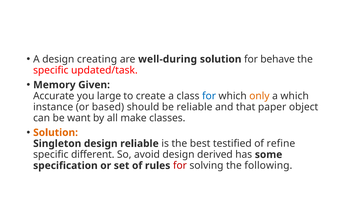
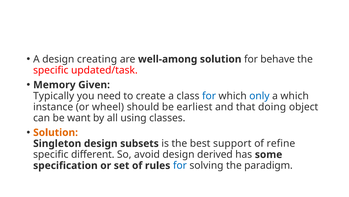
well-during: well-during -> well-among (168, 59)
Accurate: Accurate -> Typically (54, 96)
large: large -> need (109, 96)
only colour: orange -> blue (259, 96)
based: based -> wheel (108, 107)
be reliable: reliable -> earliest (194, 107)
paper: paper -> doing (272, 107)
make: make -> using (134, 117)
design reliable: reliable -> subsets (139, 143)
testified: testified -> support (232, 143)
for colour: red -> blue (180, 165)
following: following -> paradigm (268, 165)
